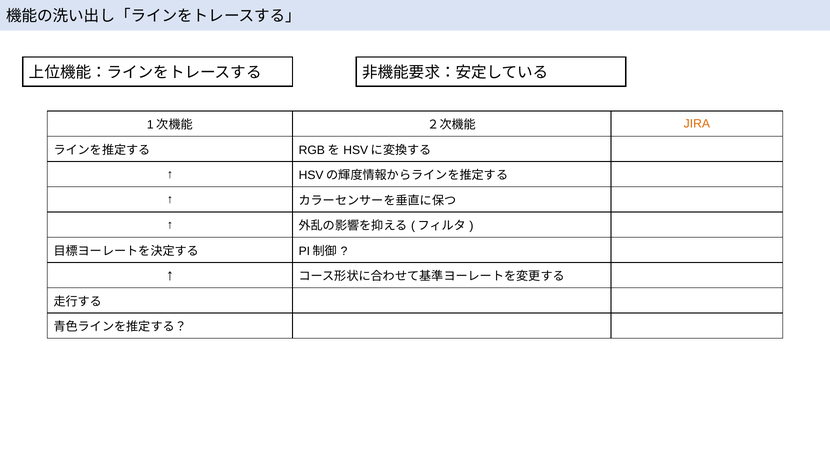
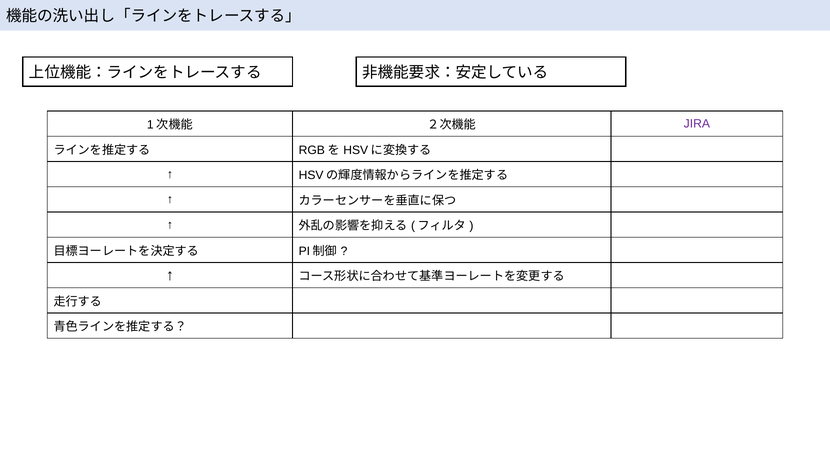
JIRA colour: orange -> purple (697, 124)
